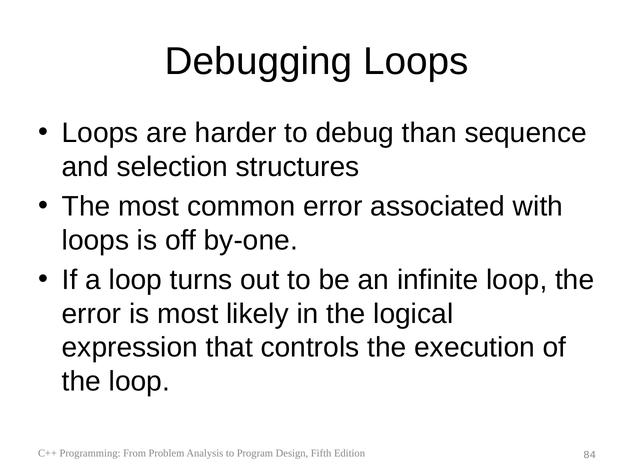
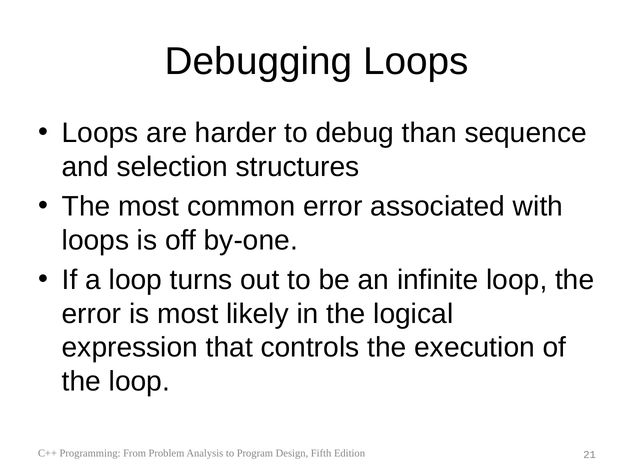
84: 84 -> 21 (590, 454)
